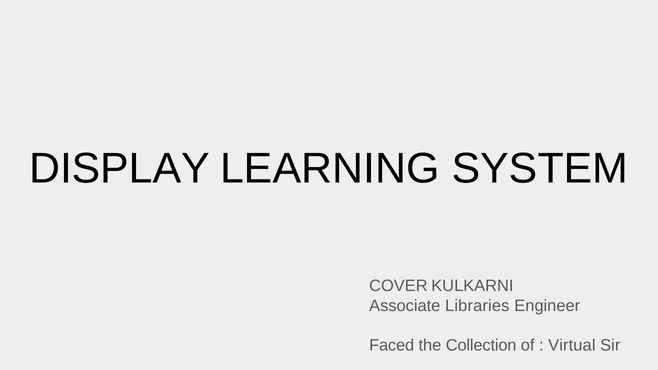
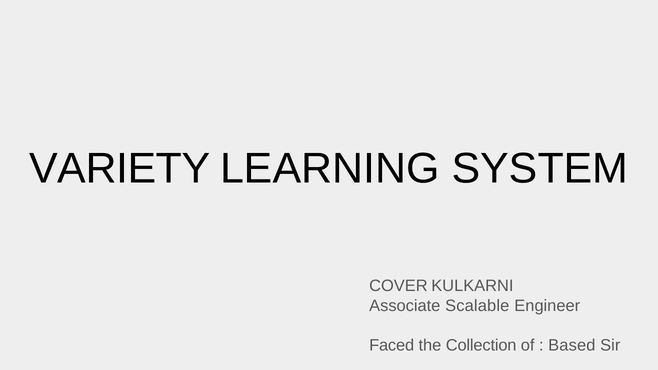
DISPLAY: DISPLAY -> VARIETY (120, 169)
Libraries: Libraries -> Scalable (477, 306)
Virtual: Virtual -> Based (572, 345)
